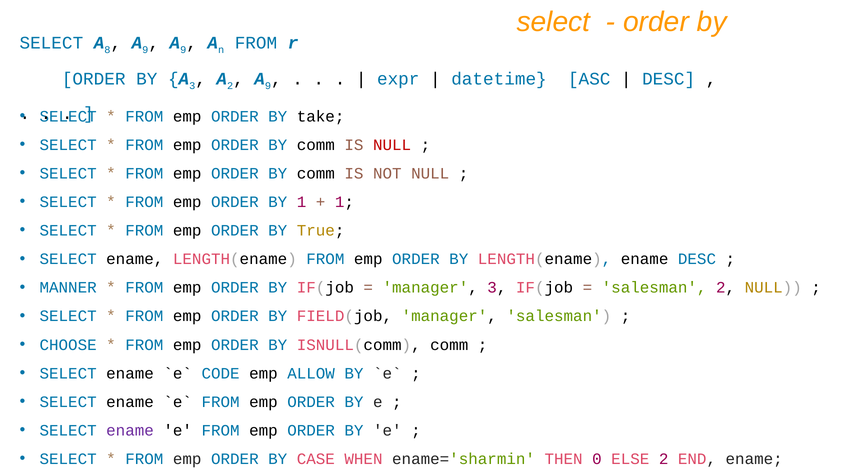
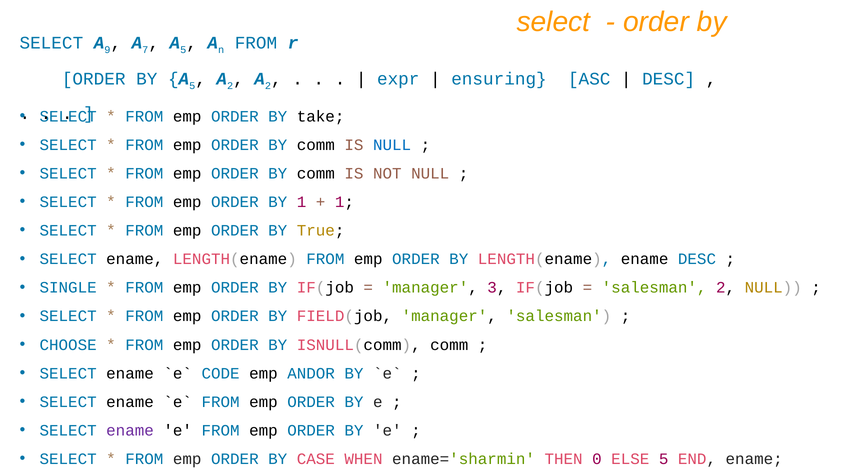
8: 8 -> 9 (107, 50)
9: 9 -> 7 (145, 50)
9: 9 -> 5 (183, 50)
3: 3 -> 5 (192, 86)
9: 9 -> 2 (268, 86)
datetime: datetime -> ensuring (499, 79)
NULL colour: red -> blue (392, 145)
MANNER: MANNER -> SINGLE (68, 288)
ALLOW: ALLOW -> ANDOR (311, 374)
ELSE 2: 2 -> 5 (664, 459)
